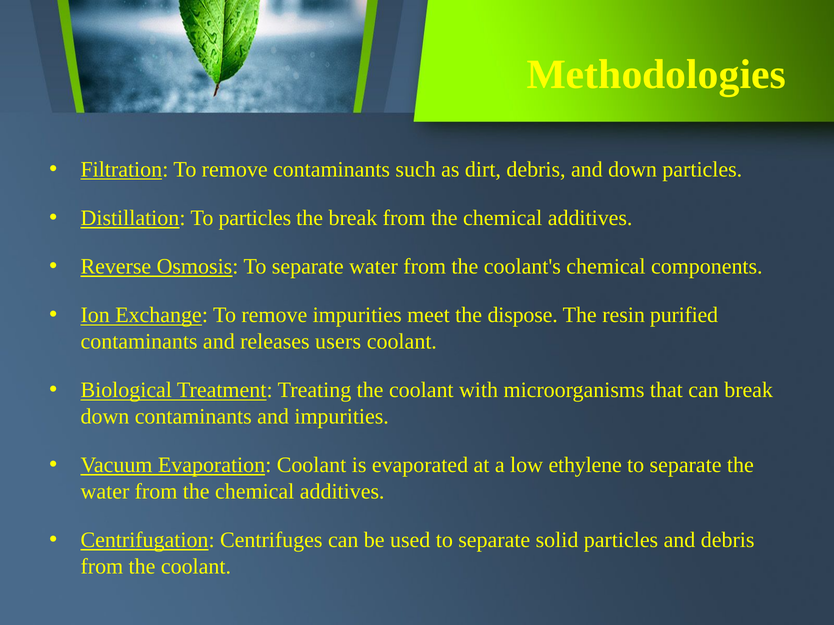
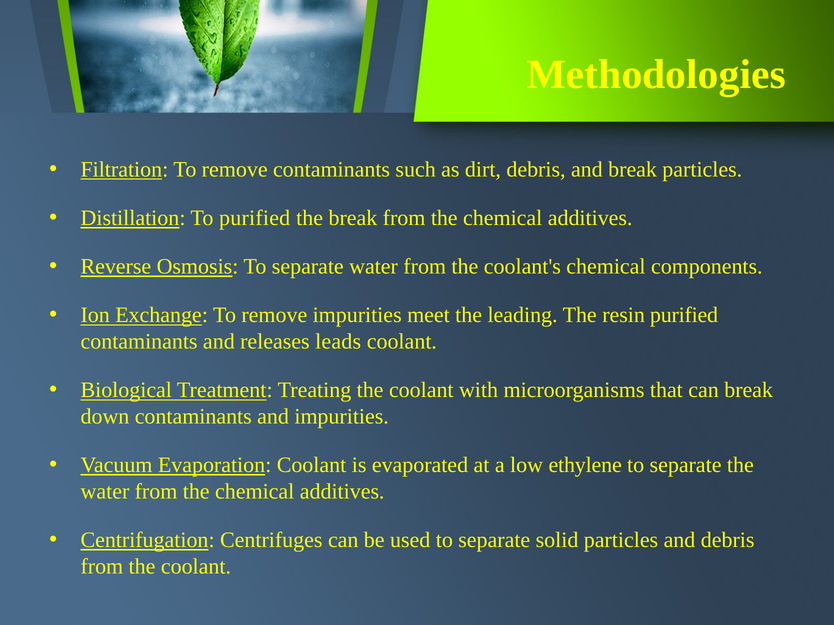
and down: down -> break (633, 170)
To particles: particles -> purified (255, 218)
dispose: dispose -> leading (523, 315)
users: users -> leads (338, 342)
